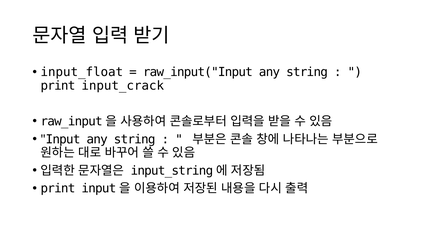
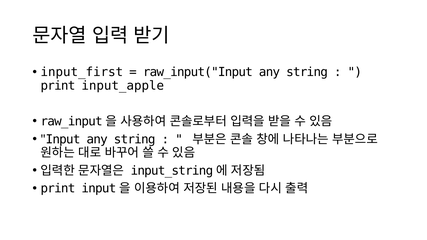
input_float: input_float -> input_first (82, 72)
input_crack: input_crack -> input_apple (123, 86)
